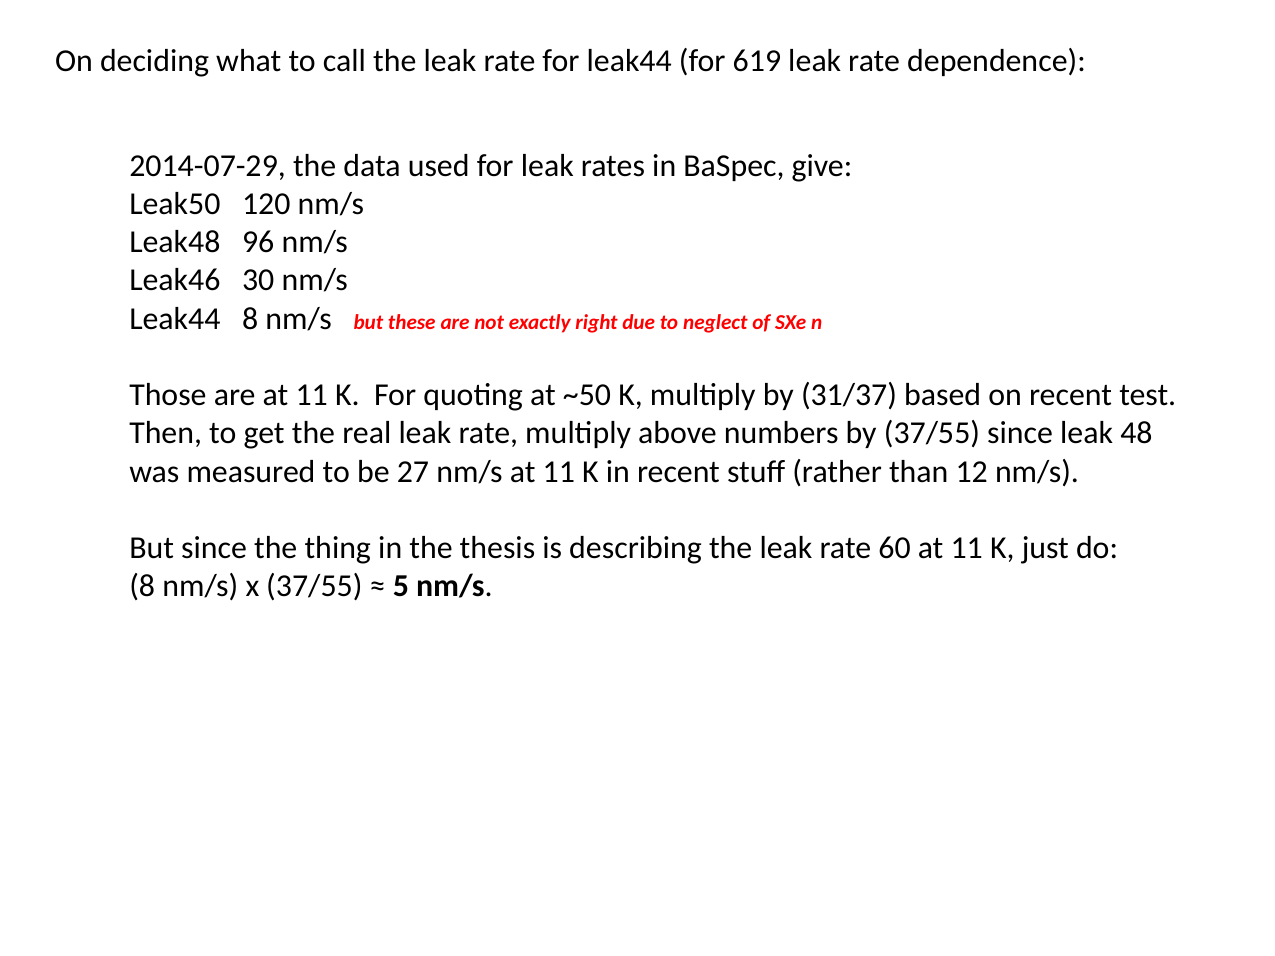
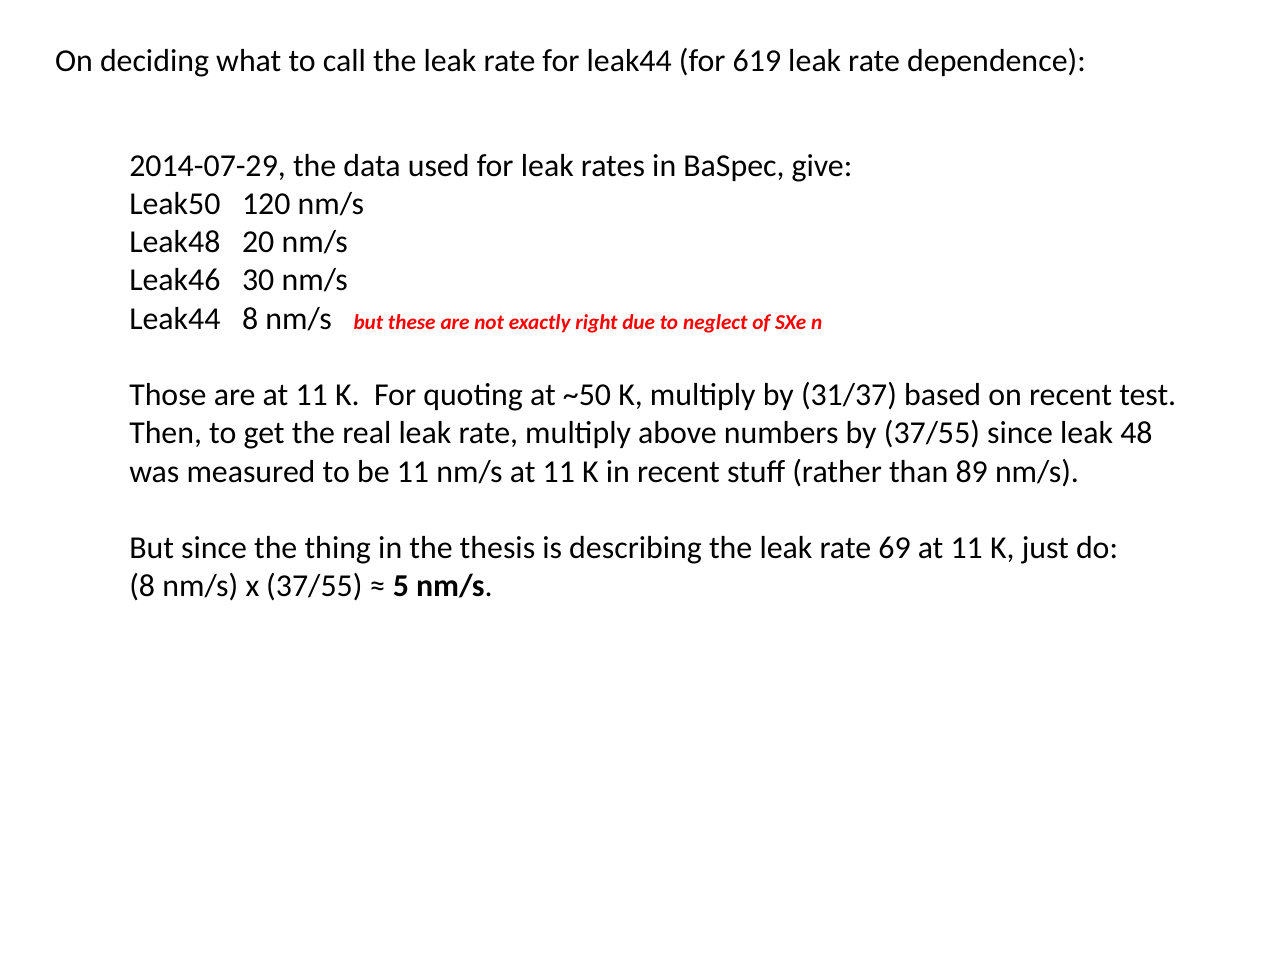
96: 96 -> 20 (258, 242)
be 27: 27 -> 11 (413, 472)
12: 12 -> 89 (972, 472)
60: 60 -> 69 (895, 548)
